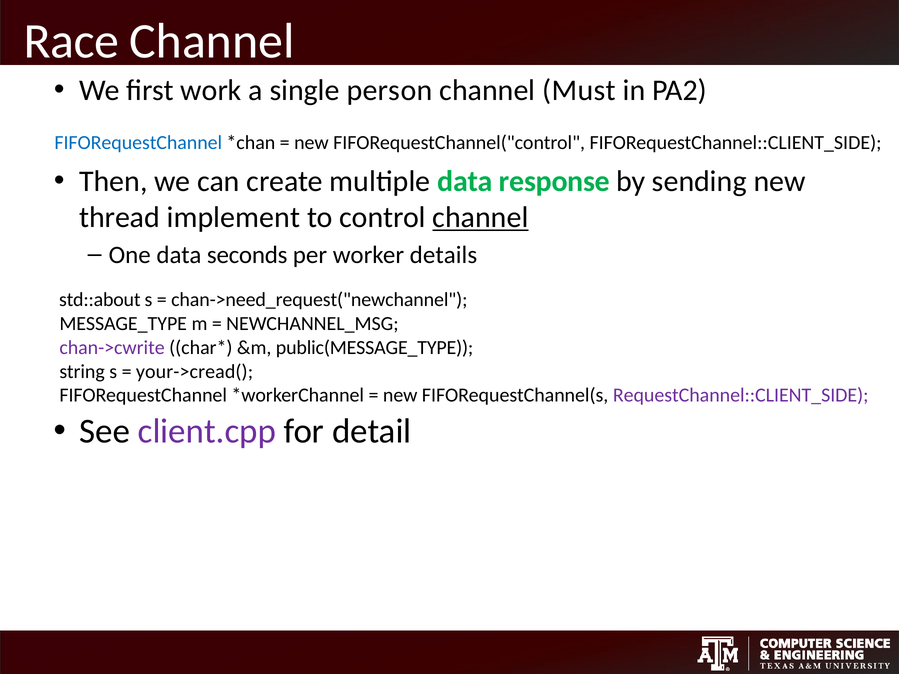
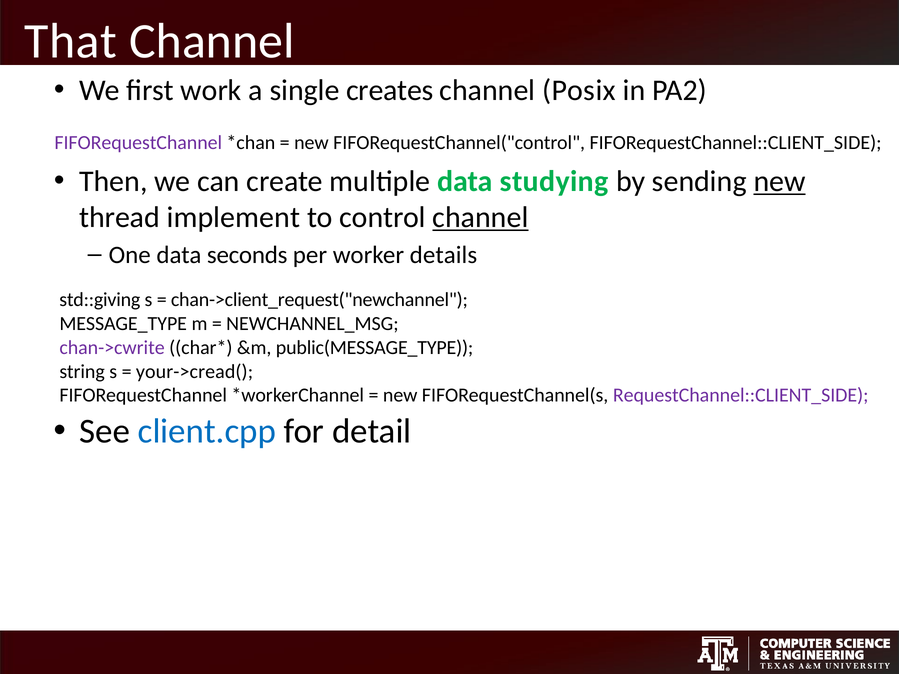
Race: Race -> That (71, 41)
person: person -> creates (390, 91)
Must: Must -> Posix (579, 91)
FIFORequestChannel colour: blue -> purple (138, 143)
response: response -> studying (554, 181)
new underline: none -> present (779, 181)
std::about: std::about -> std::giving (100, 300)
chan->need_request("newchannel: chan->need_request("newchannel -> chan->client_request("newchannel (319, 300)
client.cpp colour: purple -> blue (207, 432)
